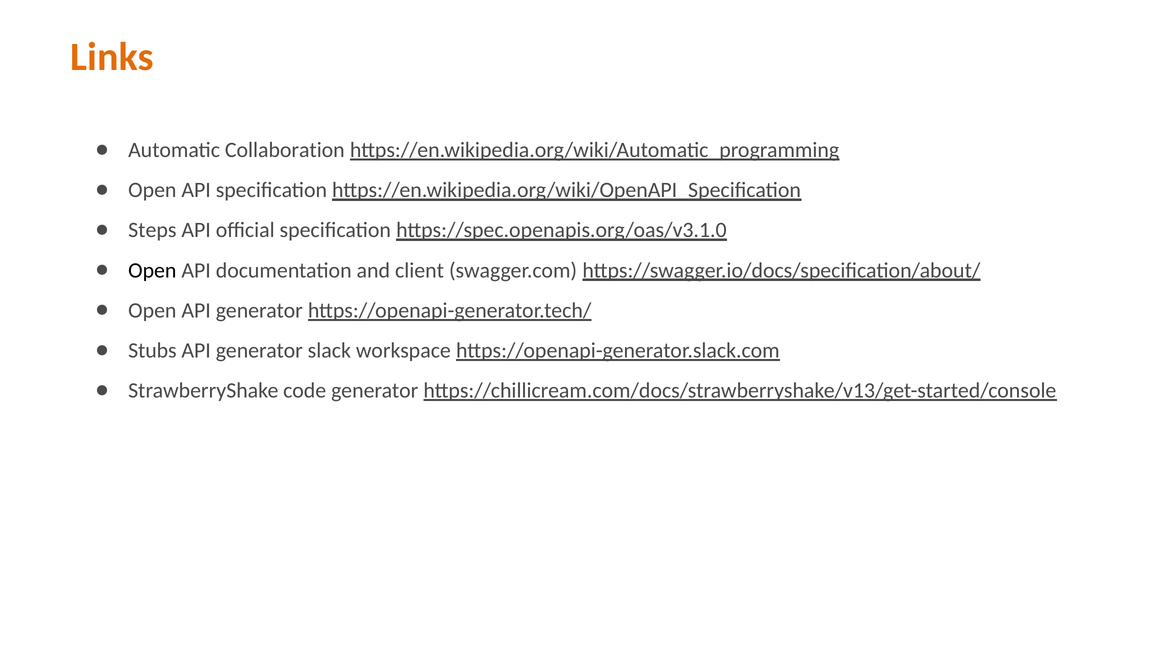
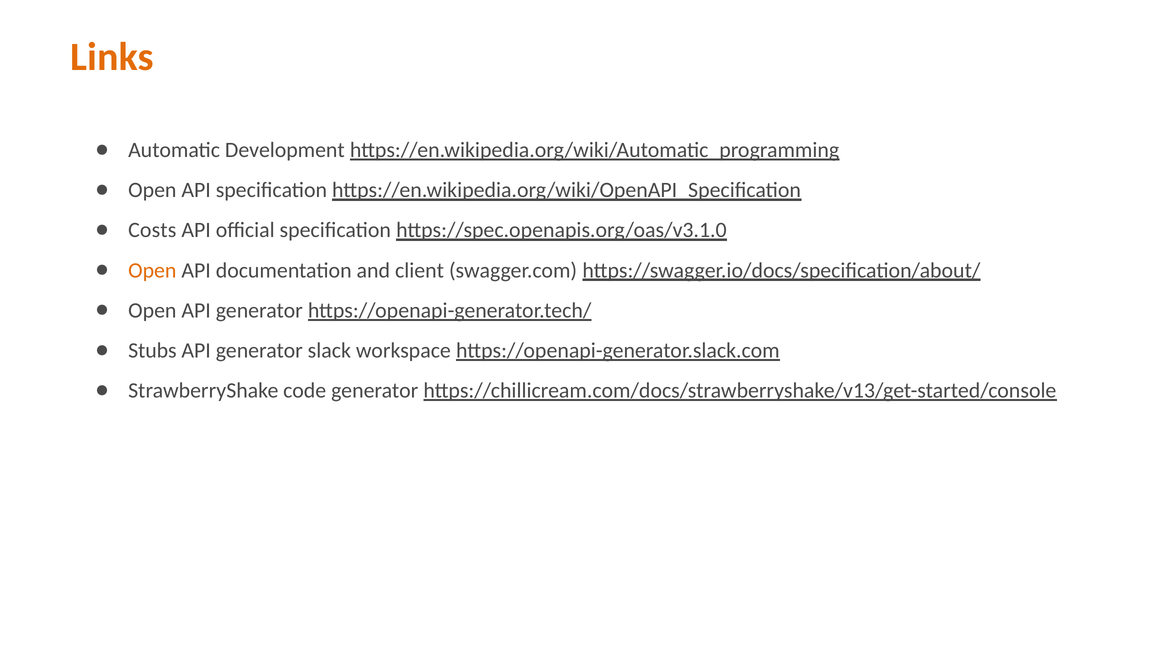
Collaboration: Collaboration -> Development (285, 150)
Steps: Steps -> Costs (152, 230)
Open colour: black -> orange (152, 270)
